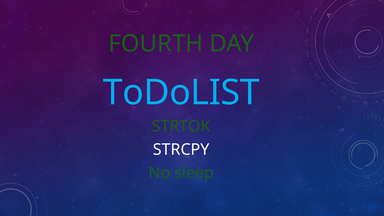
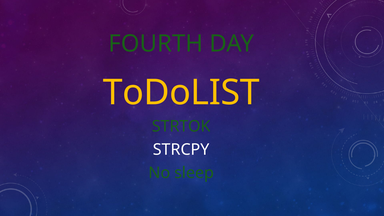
ToDoLIST colour: light blue -> yellow (181, 93)
